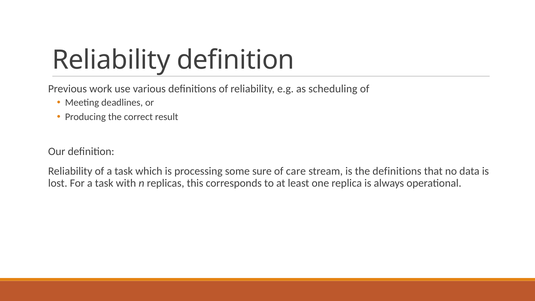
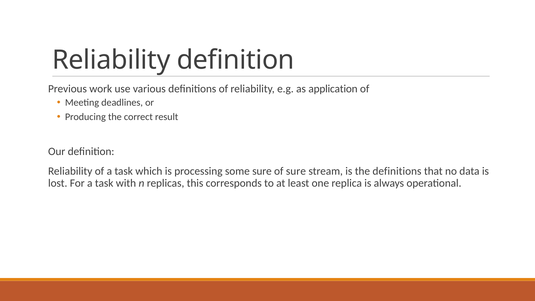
scheduling: scheduling -> application (333, 89)
of care: care -> sure (296, 171)
